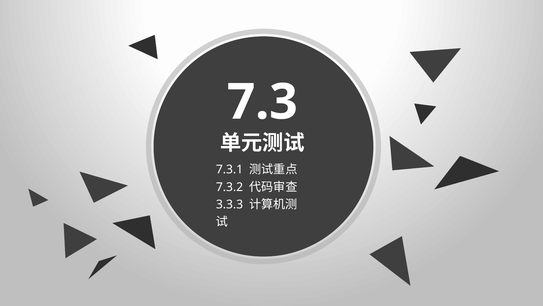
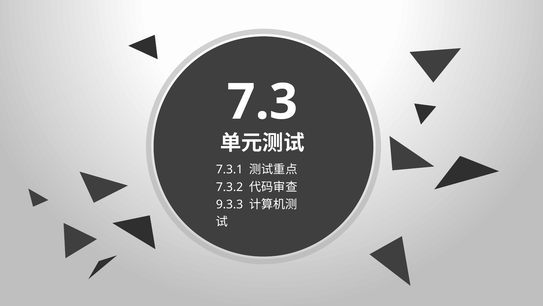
3.3.3: 3.3.3 -> 9.3.3 (229, 204)
